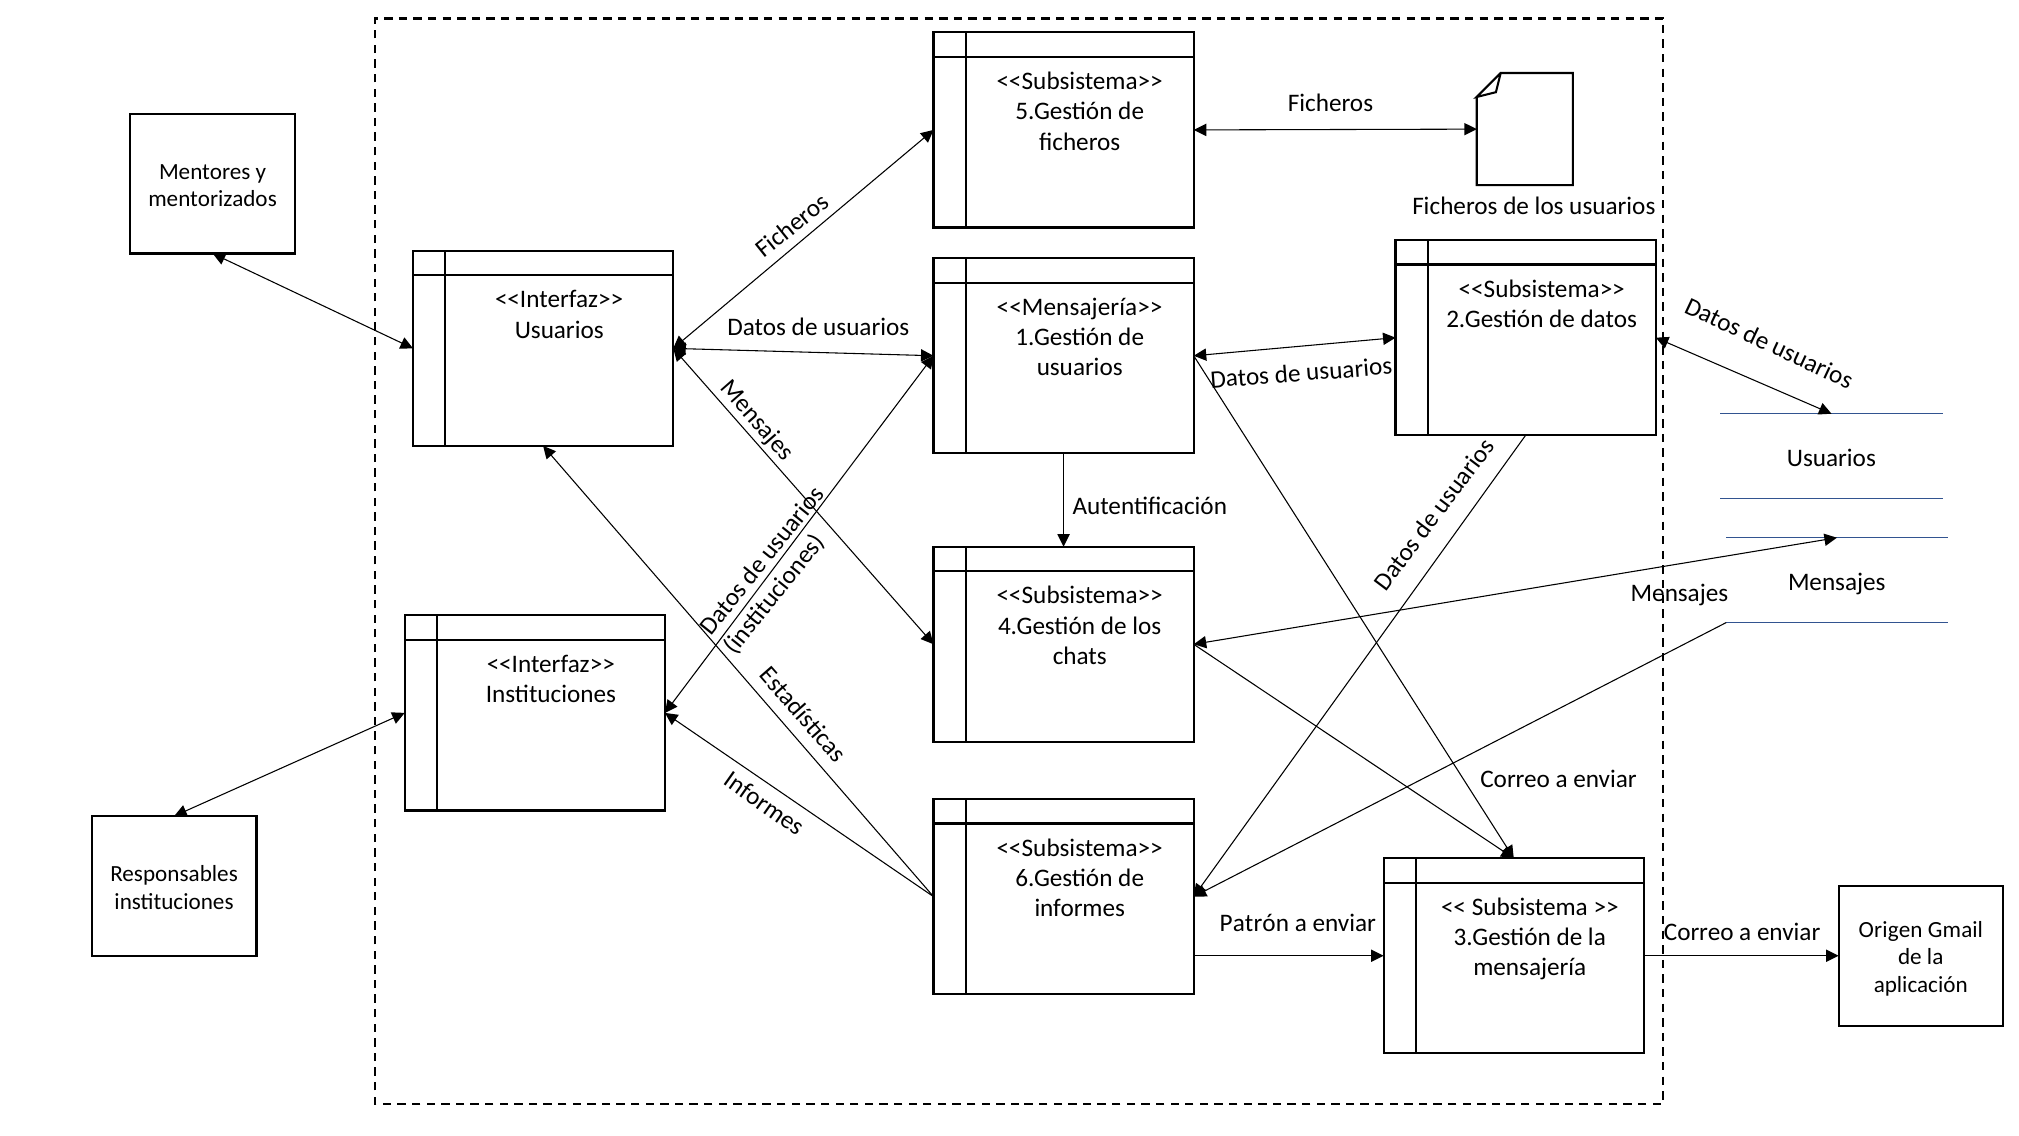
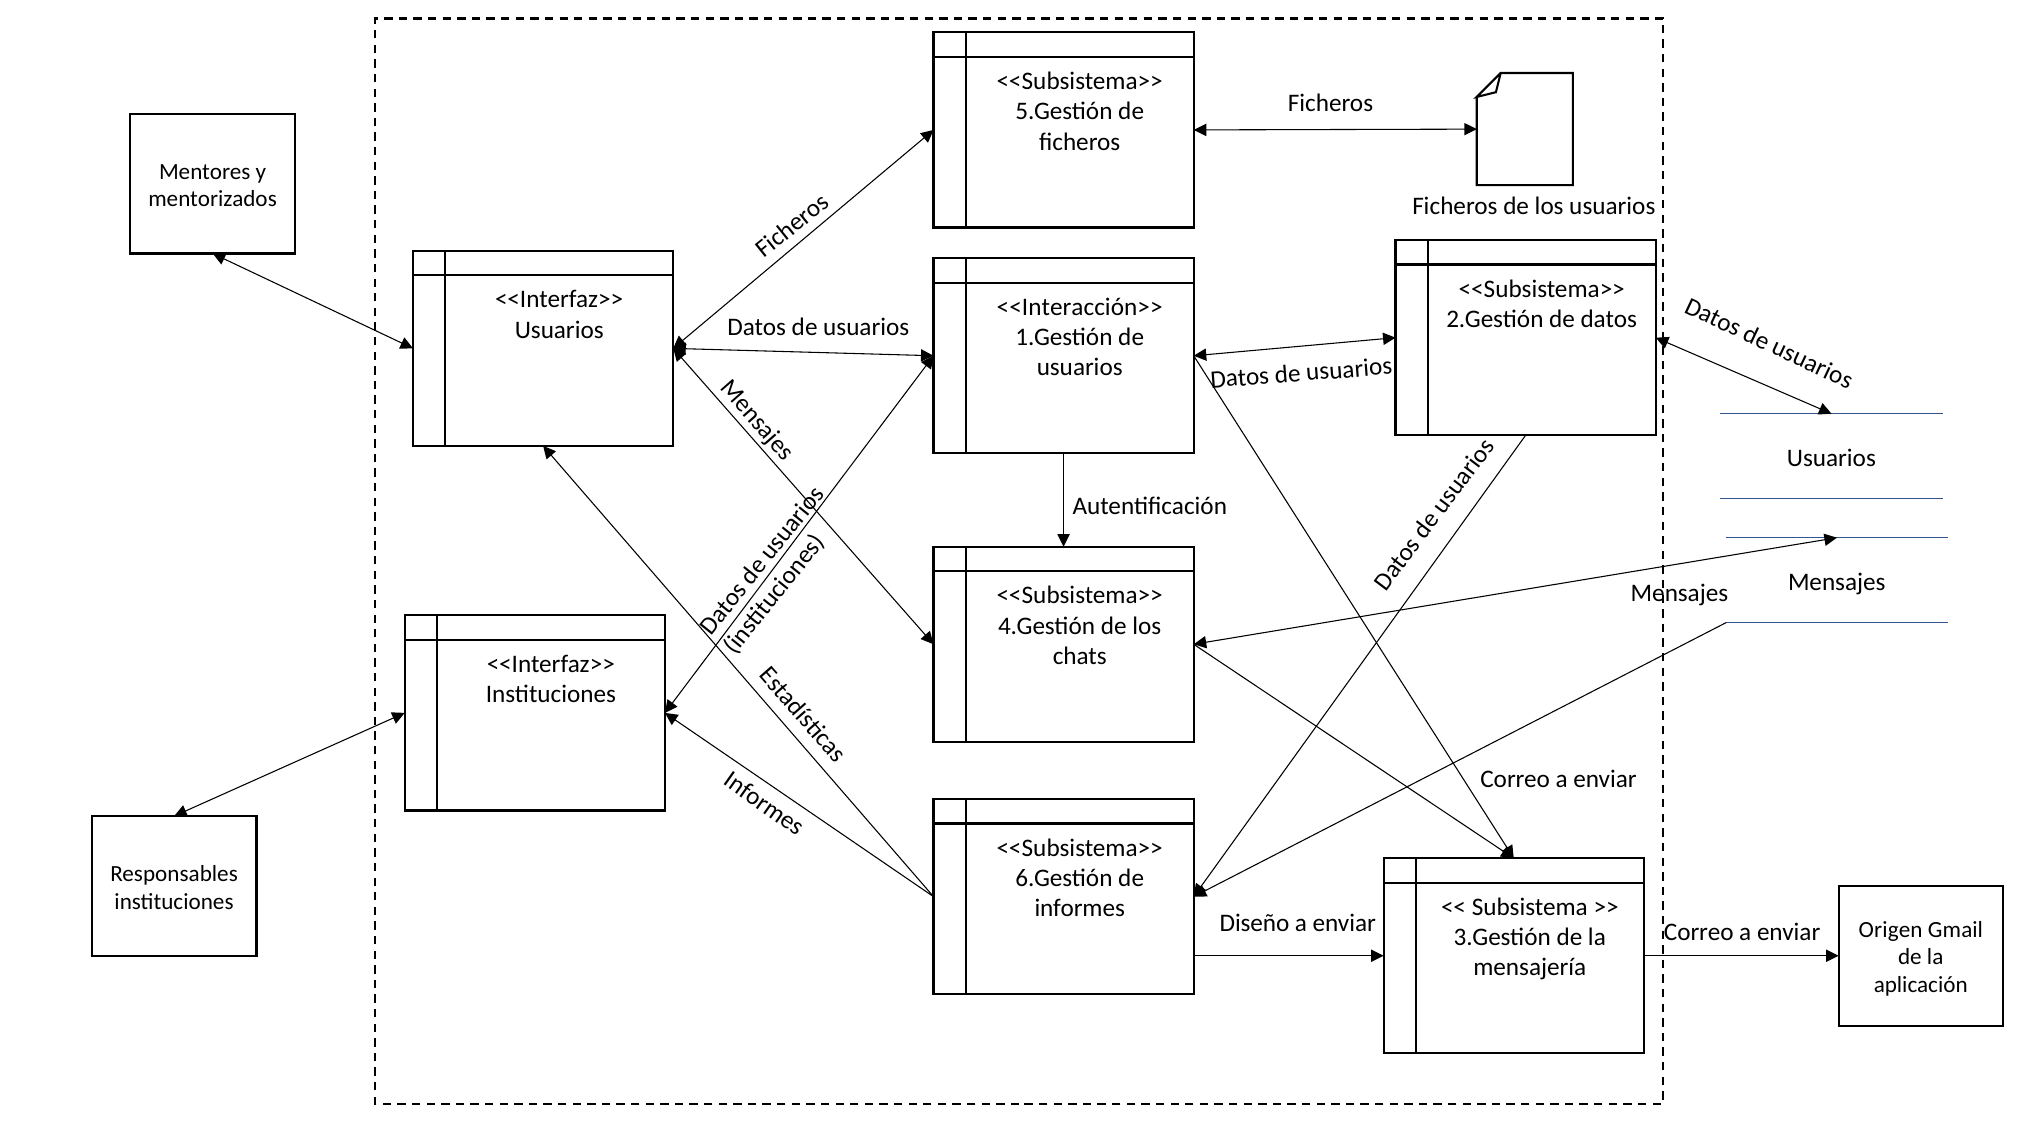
<<Mensajería>>: <<Mensajería>> -> <<Interacción>> (1080, 307)
Patrón: Patrón -> Diseño (1254, 923)
